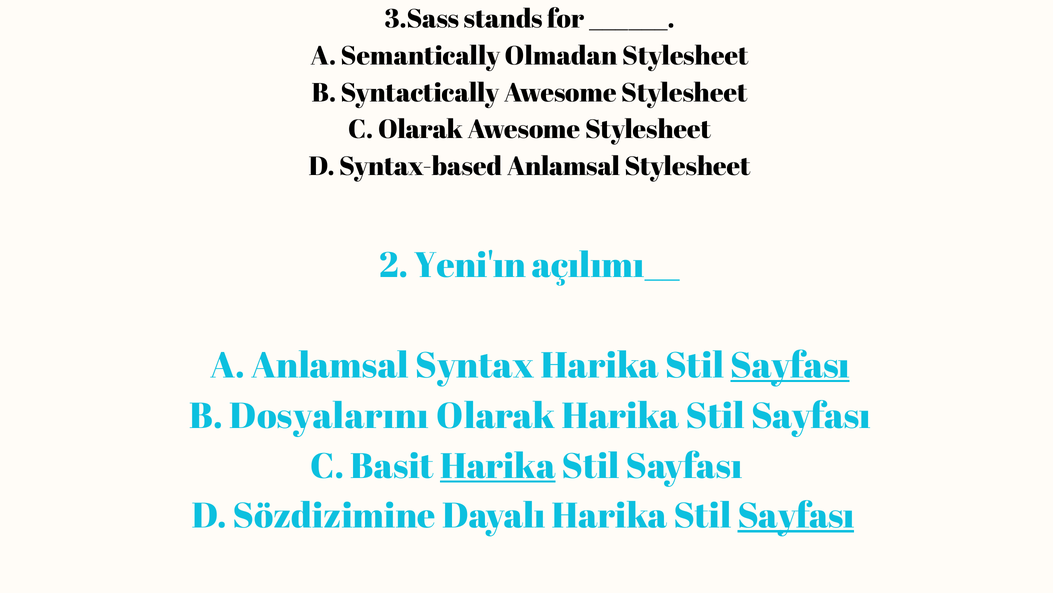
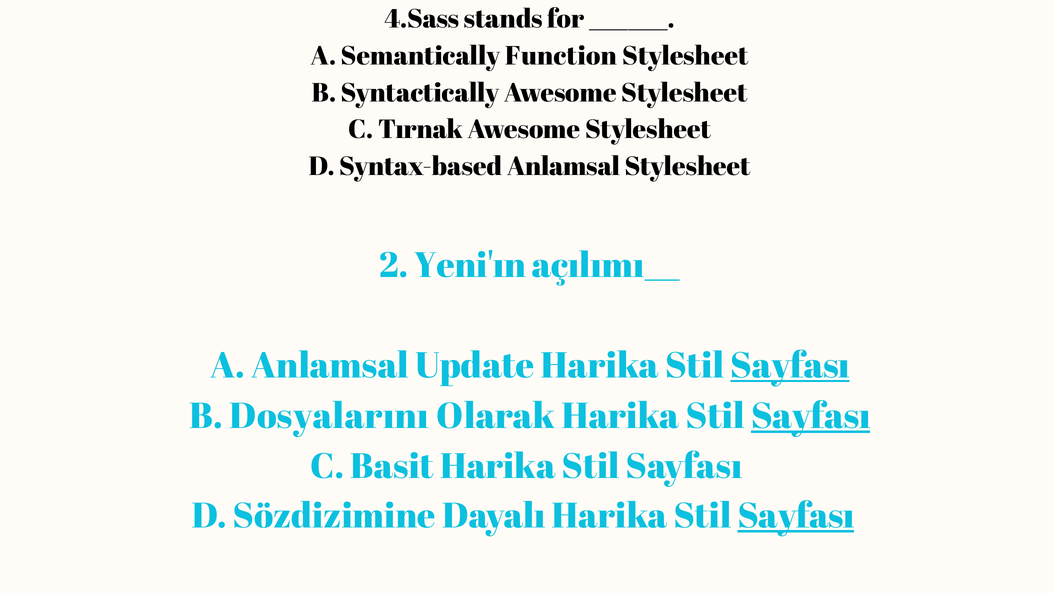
3.Sass: 3.Sass -> 4.Sass (422, 19)
Olmadan: Olmadan -> Function (561, 56)
C Olarak: Olarak -> Tırnak (421, 130)
Syntax: Syntax -> Update (475, 365)
Sayfası underline: none -> present (811, 416)
Harika underline: present -> none (498, 466)
